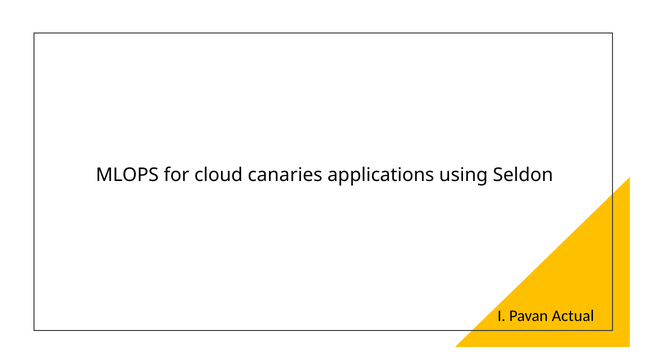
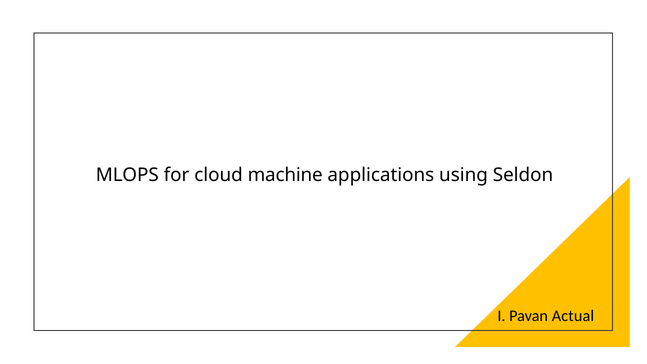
canaries: canaries -> machine (285, 175)
